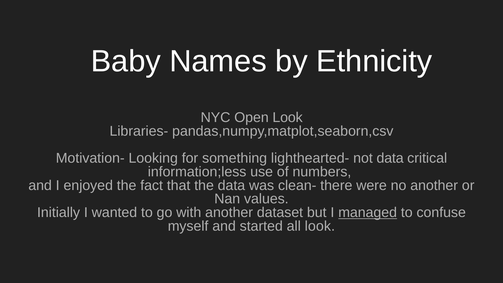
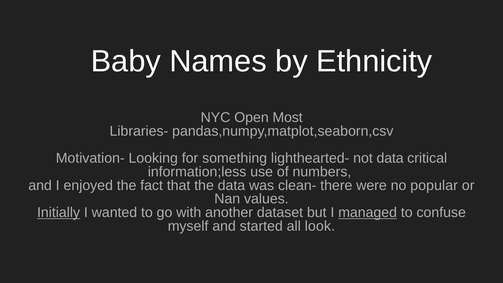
Open Look: Look -> Most (288, 118)
no another: another -> popular (434, 185)
Initially underline: none -> present (59, 213)
